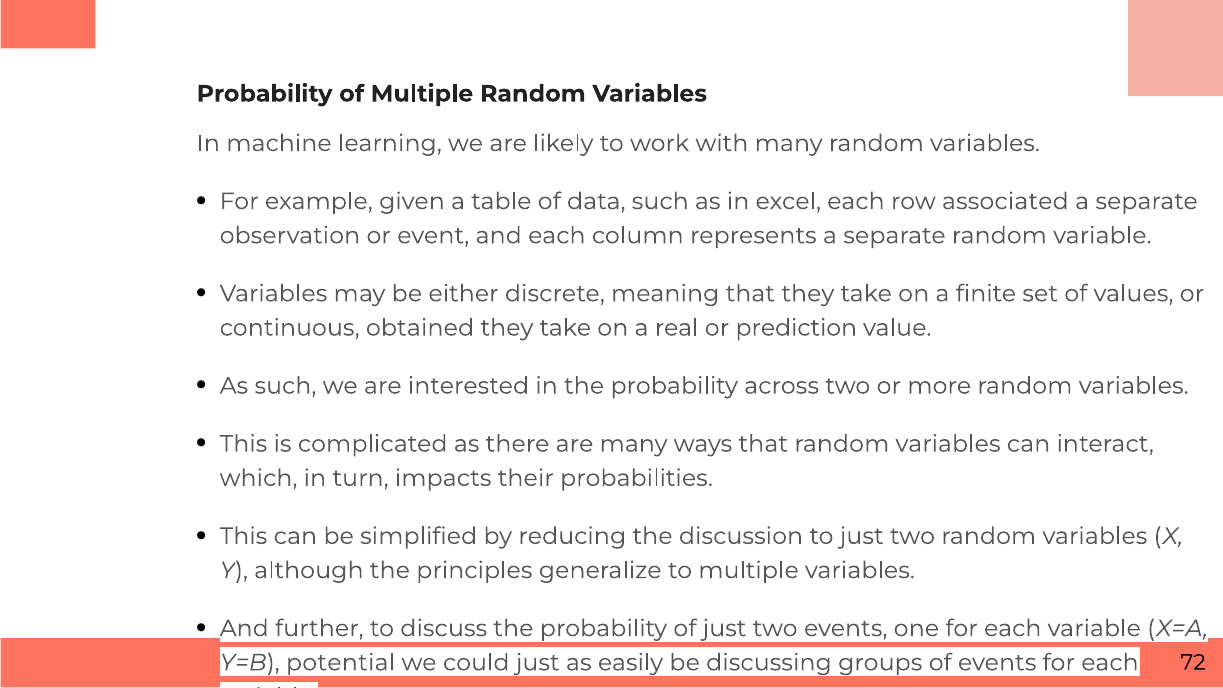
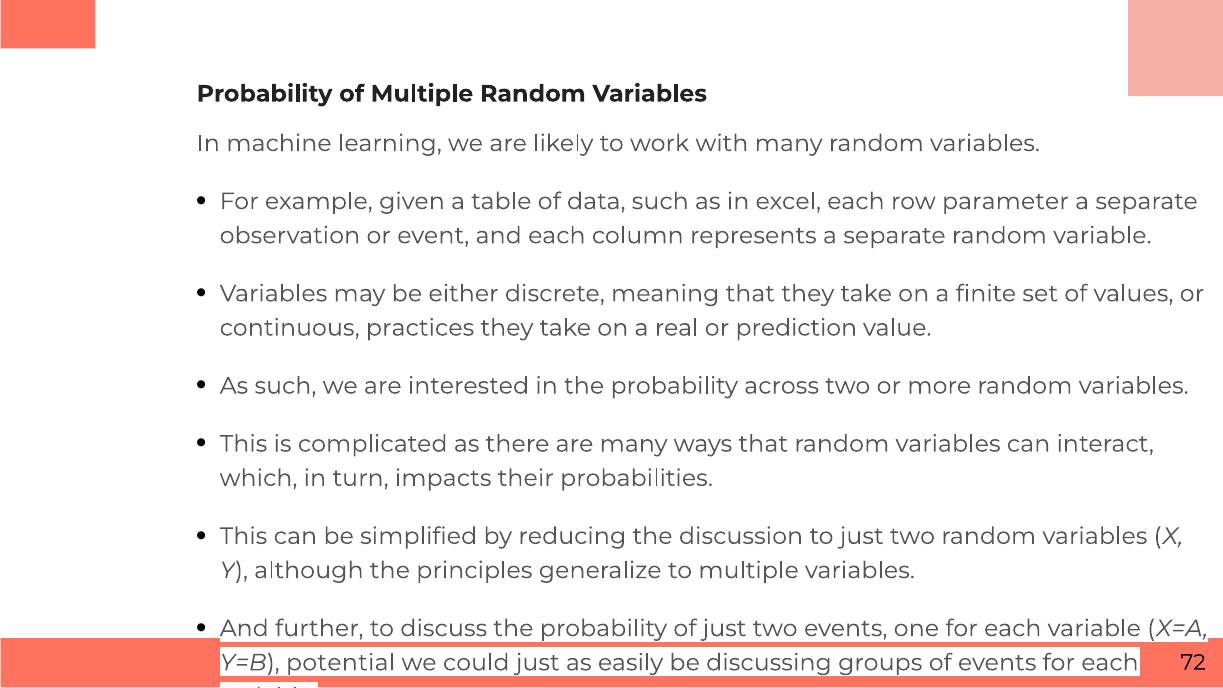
associated: associated -> parameter (1005, 201)
obtained: obtained -> practices (420, 328)
